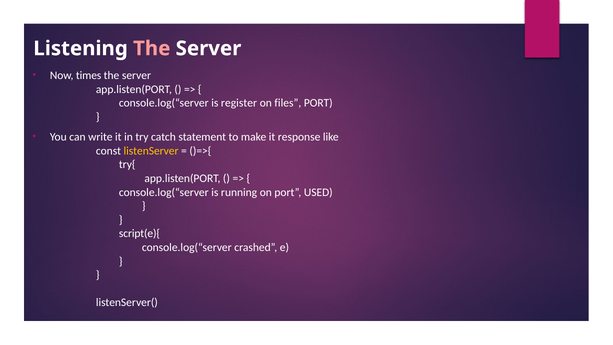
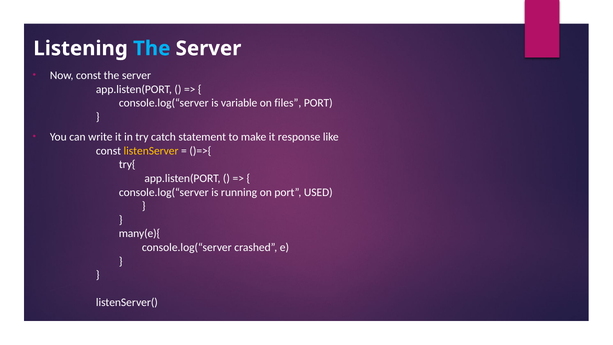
The colour: pink -> light blue (152, 48)
Now times: times -> const (89, 75)
register: register -> variable (239, 103)
script(e){: script(e){ -> many(e){ (139, 234)
